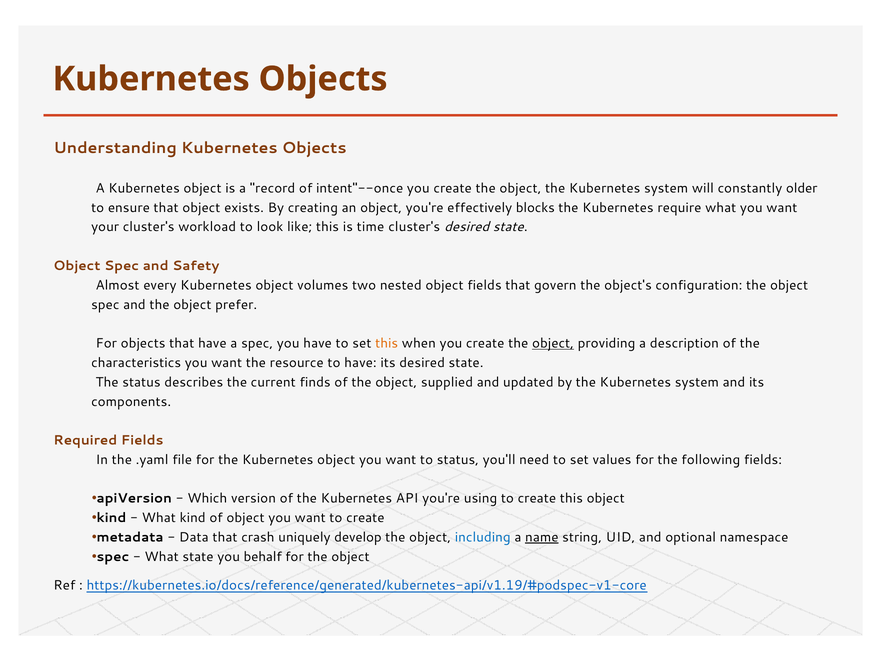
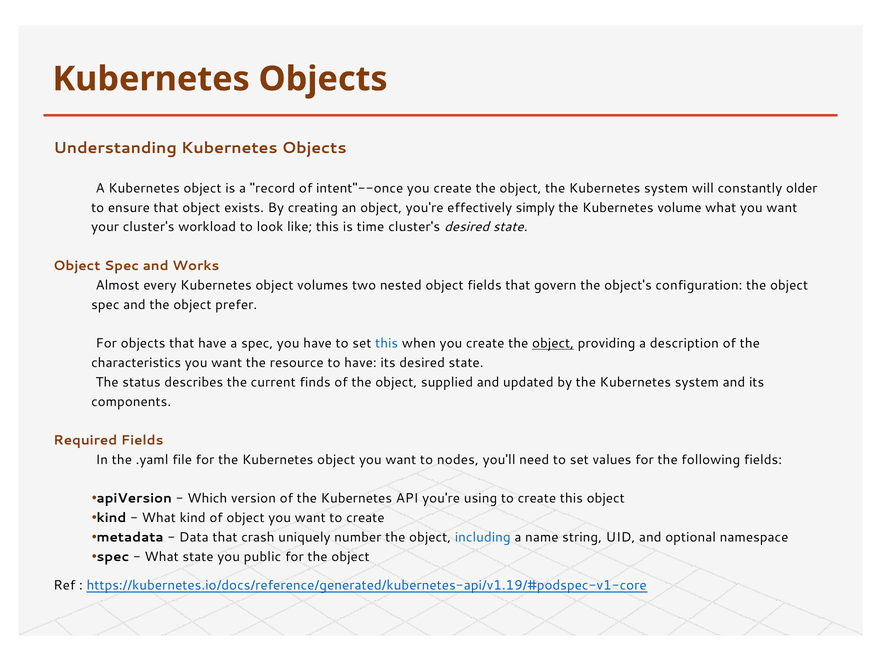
blocks: blocks -> simply (535, 208)
require: require -> volume (679, 208)
Safety: Safety -> Works (196, 266)
this colour: orange -> blue (387, 343)
to status: status -> nodes (458, 460)
develop: develop -> number (358, 537)
name underline: present -> none (542, 537)
behalf: behalf -> public (263, 557)
